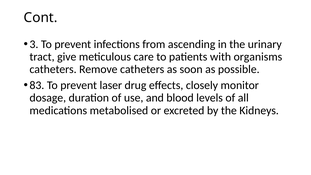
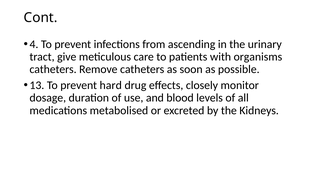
3: 3 -> 4 (34, 44)
83: 83 -> 13 (37, 85)
laser: laser -> hard (111, 85)
